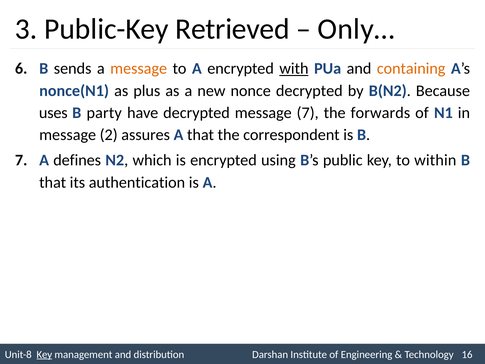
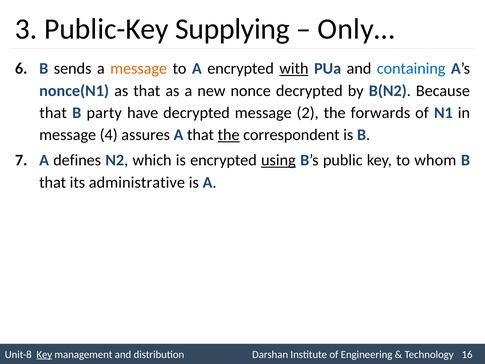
Retrieved: Retrieved -> Supplying (232, 29)
containing colour: orange -> blue (411, 69)
as plus: plus -> that (147, 91)
uses: uses -> that (53, 113)
message 7: 7 -> 2 (308, 113)
2: 2 -> 4 (109, 135)
the underline: none -> present (229, 135)
using underline: none -> present (278, 160)
within: within -> whom (435, 160)
authentication: authentication -> administrative (137, 182)
